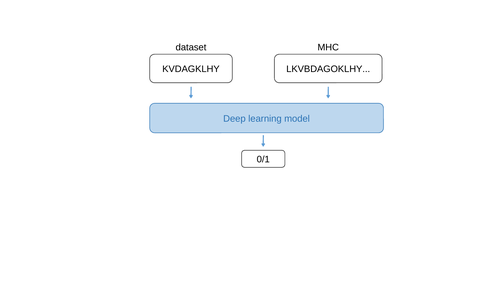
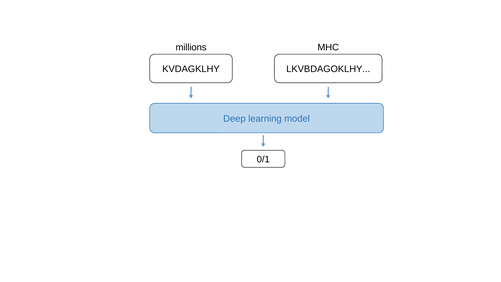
dataset: dataset -> millions (191, 47)
